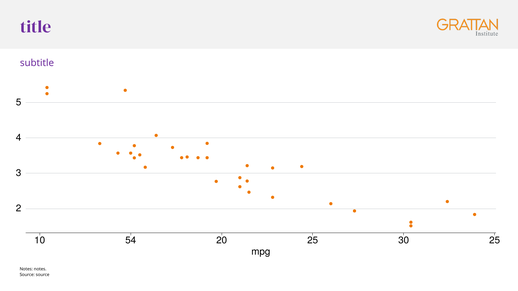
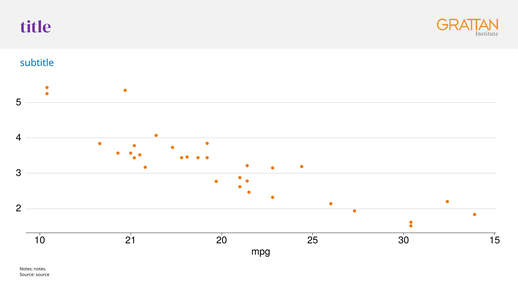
subtitle colour: purple -> blue (37, 63)
54: 54 -> 21 (131, 241)
30 25: 25 -> 15 (495, 241)
